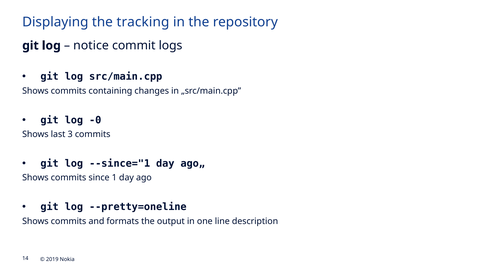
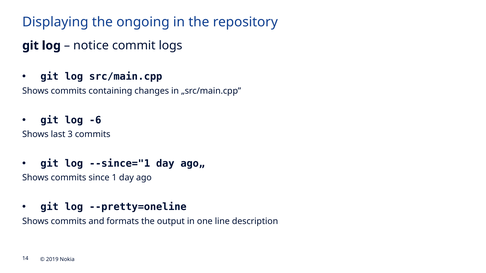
tracking: tracking -> ongoing (143, 22)
-0: -0 -> -6 (95, 120)
